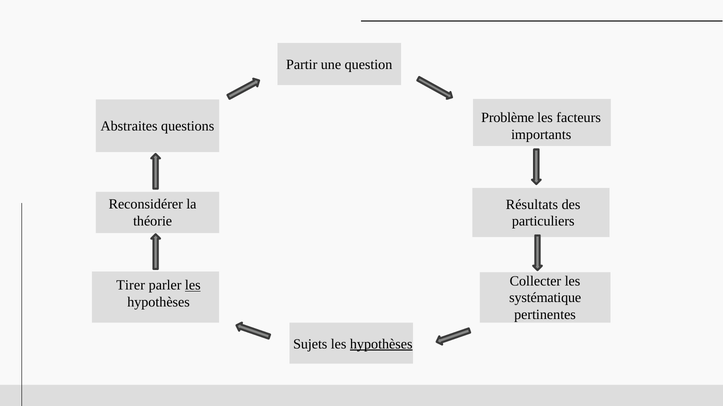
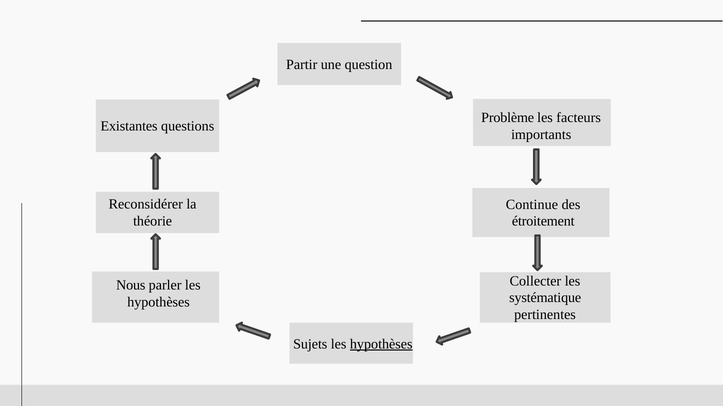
Abstraites: Abstraites -> Existantes (129, 126)
Résultats: Résultats -> Continue (532, 205)
particuliers: particuliers -> étroitement (543, 222)
Tirer: Tirer -> Nous (131, 286)
les underline: present -> none (193, 286)
